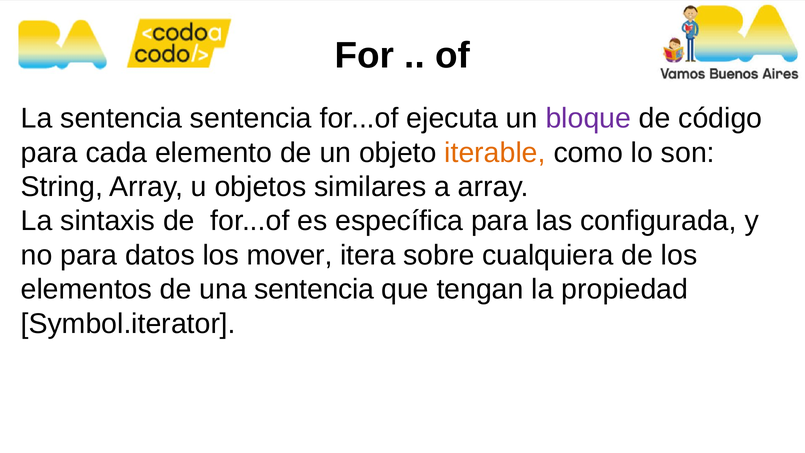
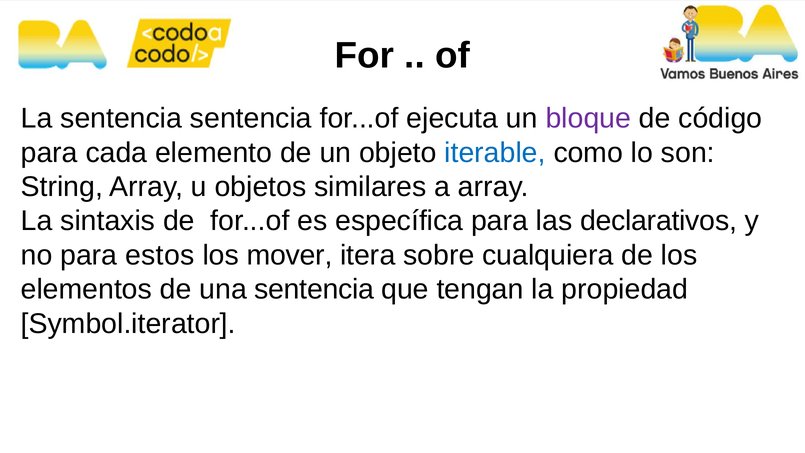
iterable colour: orange -> blue (495, 153)
configurada: configurada -> declarativos (659, 221)
datos: datos -> estos (160, 255)
